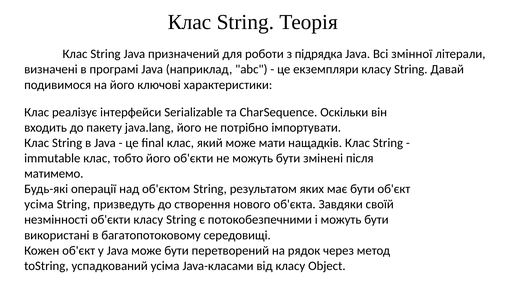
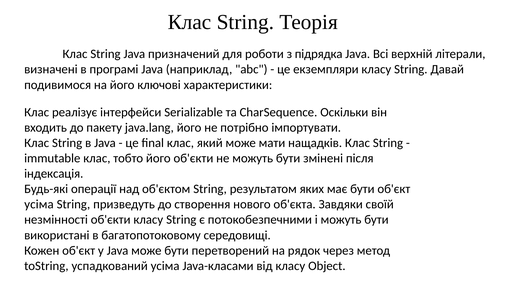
змінної: змінної -> верхній (412, 54)
матимемо: матимемо -> індексація (54, 173)
